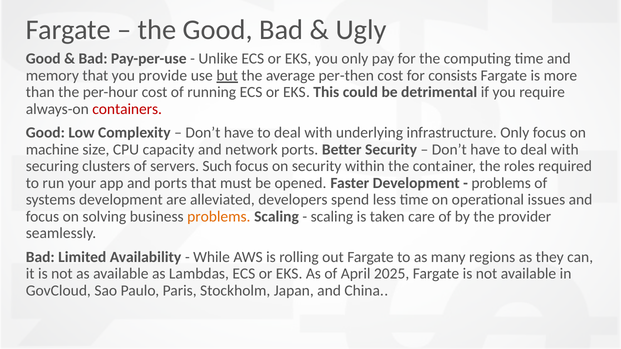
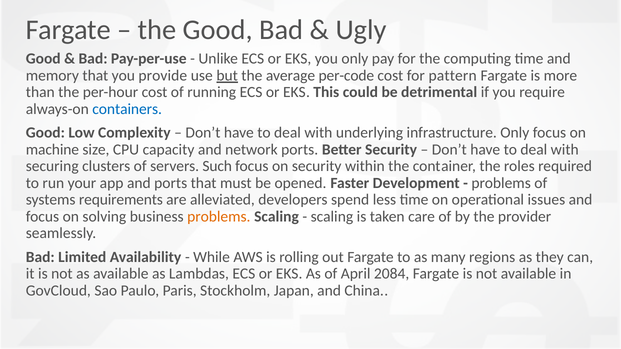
per-then: per-then -> per-code (346, 76)
consists: consists -> pattern (453, 76)
containers colour: red -> blue (127, 109)
systems development: development -> requirements (121, 200)
2025: 2025 -> 2084 (392, 274)
